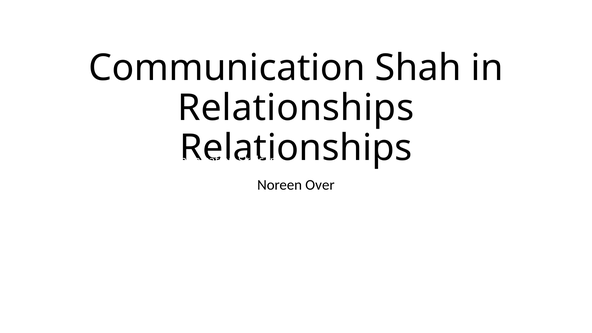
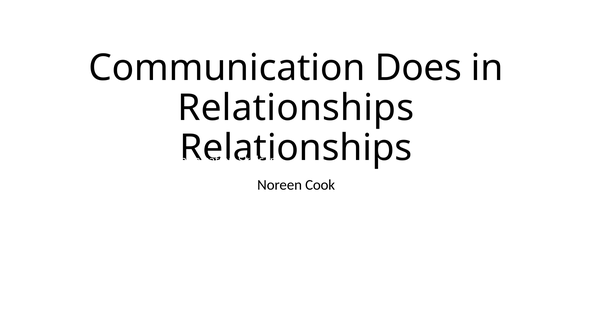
Shah: Shah -> Does (418, 68)
Over: Over -> Cook (320, 185)
